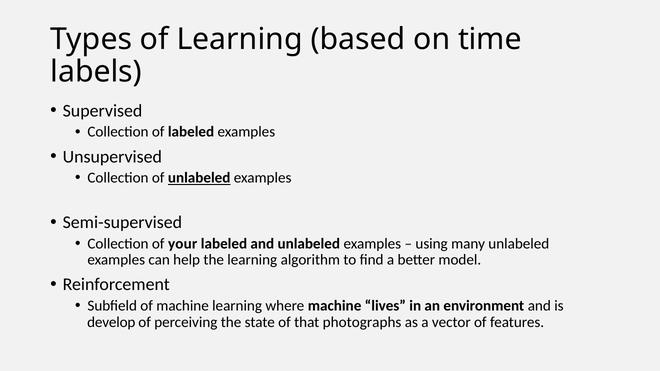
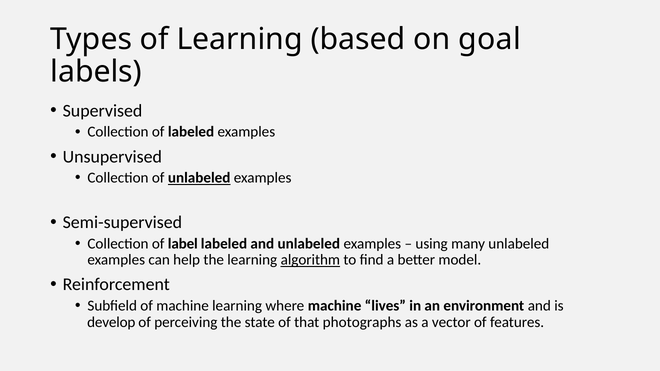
time: time -> goal (490, 39)
your: your -> label (183, 244)
algorithm underline: none -> present (310, 260)
